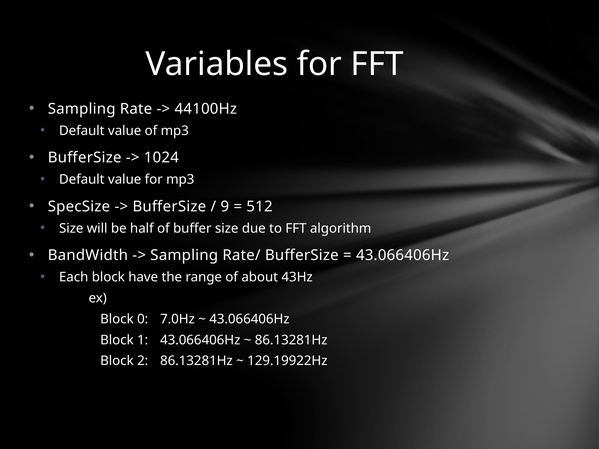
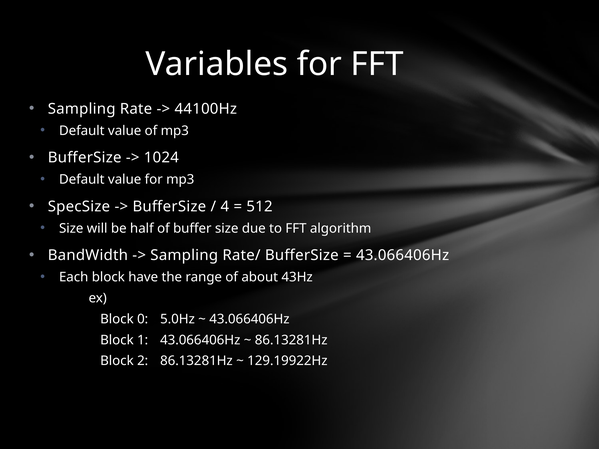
9: 9 -> 4 (225, 207)
7.0Hz: 7.0Hz -> 5.0Hz (177, 319)
